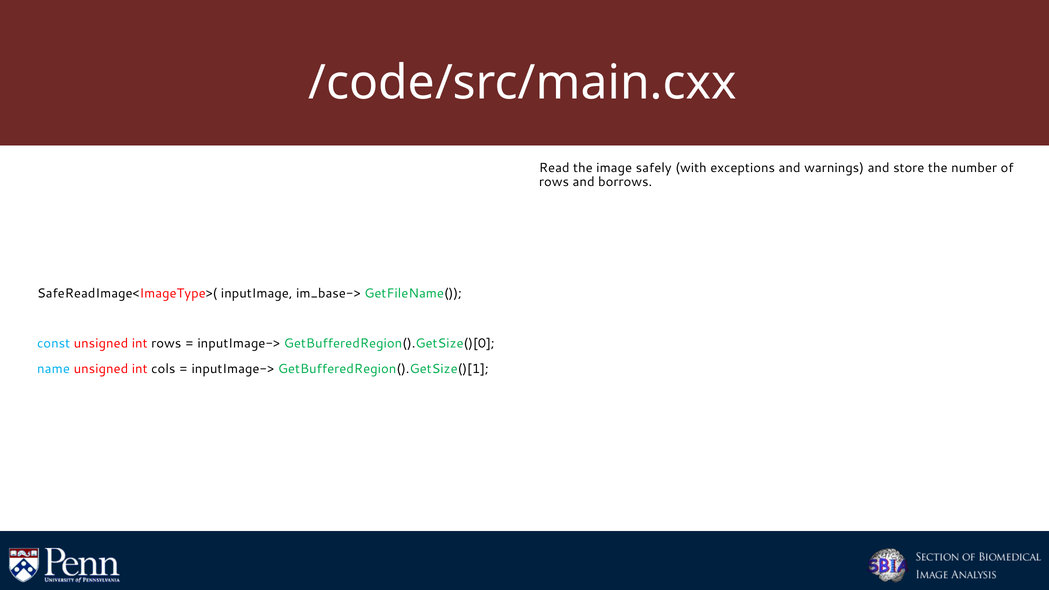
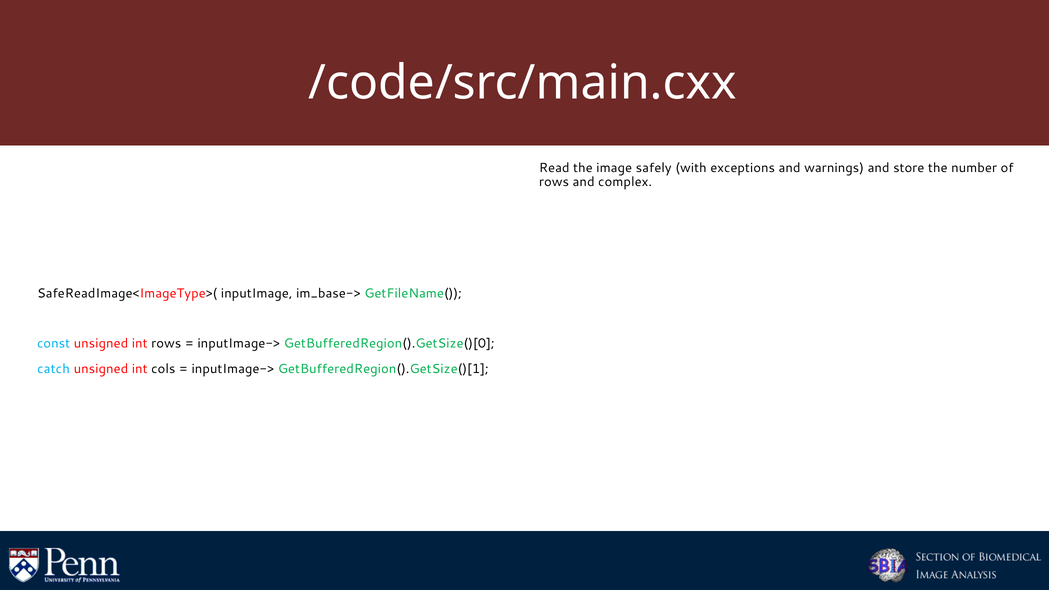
borrows: borrows -> complex (625, 182)
name: name -> catch (54, 369)
